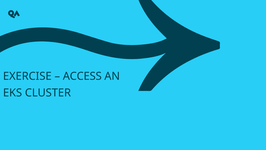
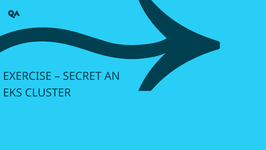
ACCESS: ACCESS -> SECRET (82, 76)
